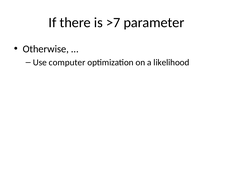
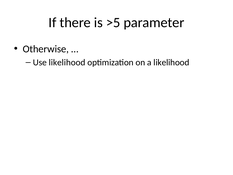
>7: >7 -> >5 (113, 23)
Use computer: computer -> likelihood (67, 62)
